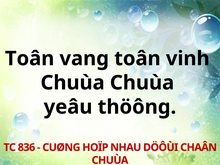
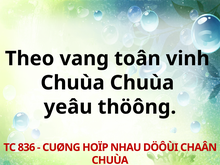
Toân: Toân -> Theo (30, 59)
